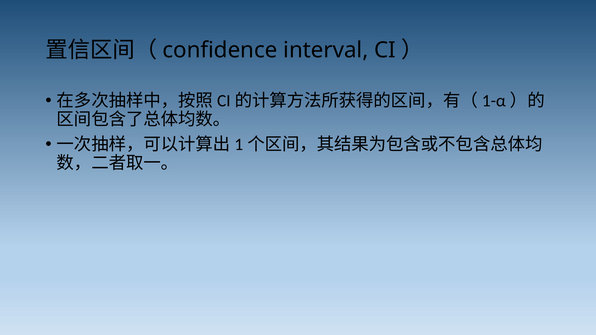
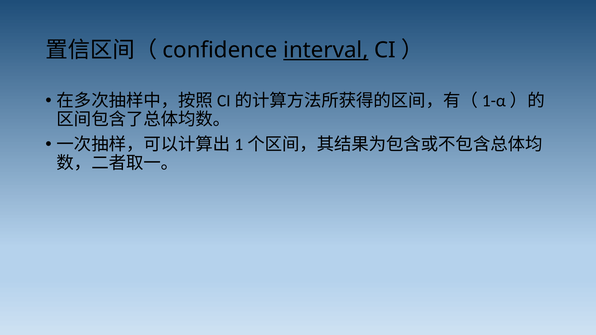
interval underline: none -> present (326, 50)
